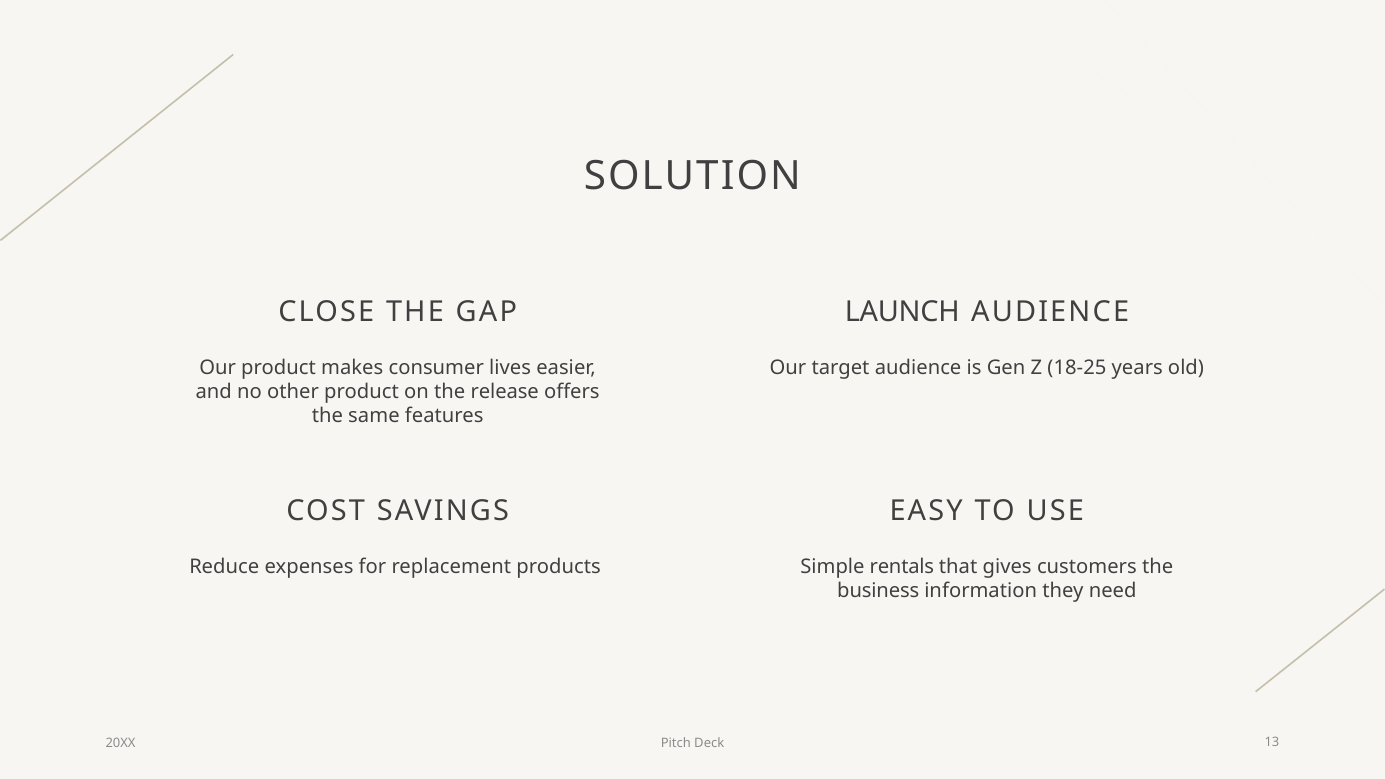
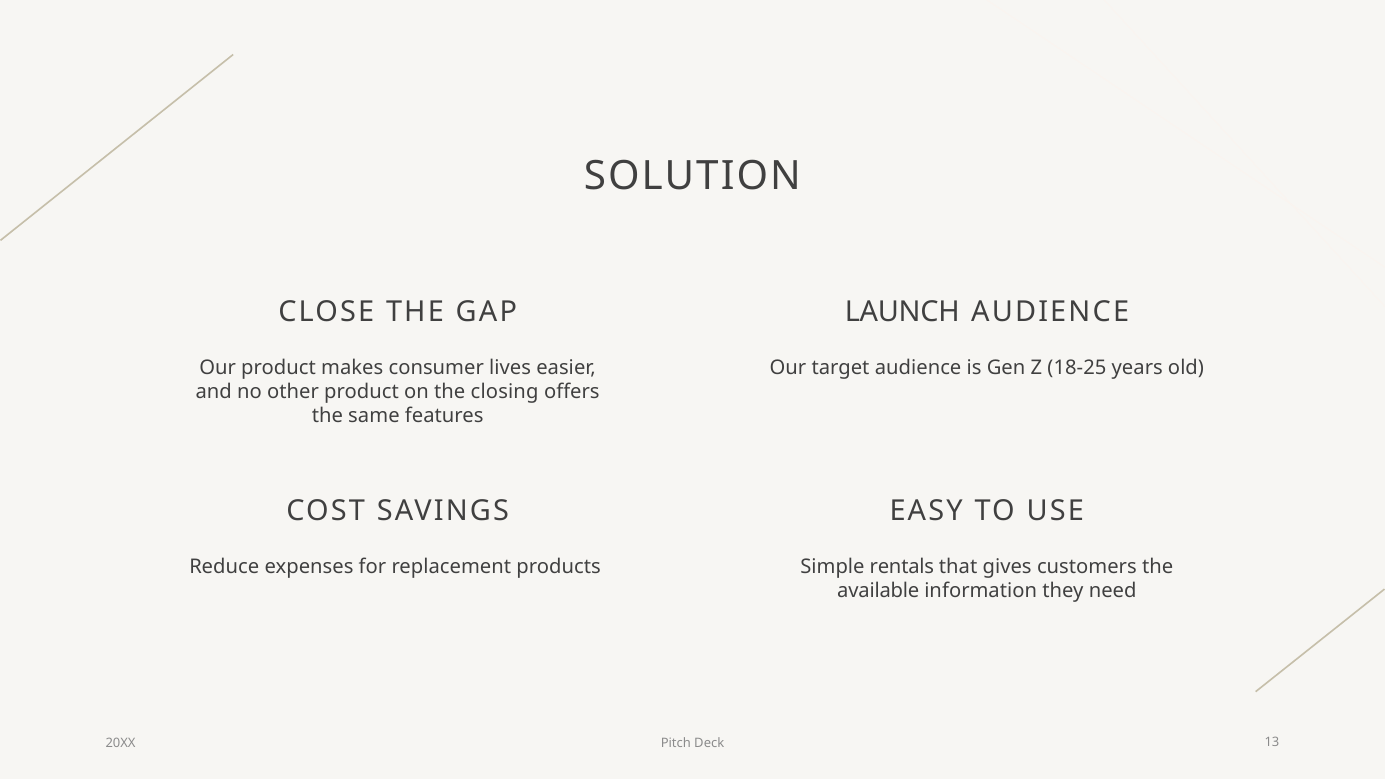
release: release -> closing (505, 392)
business: business -> available (878, 591)
